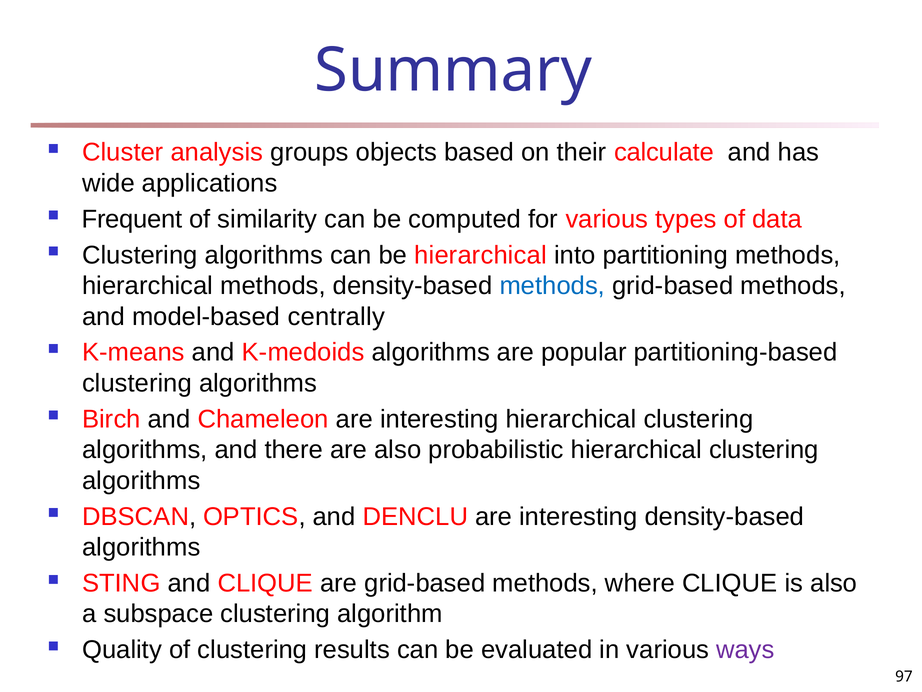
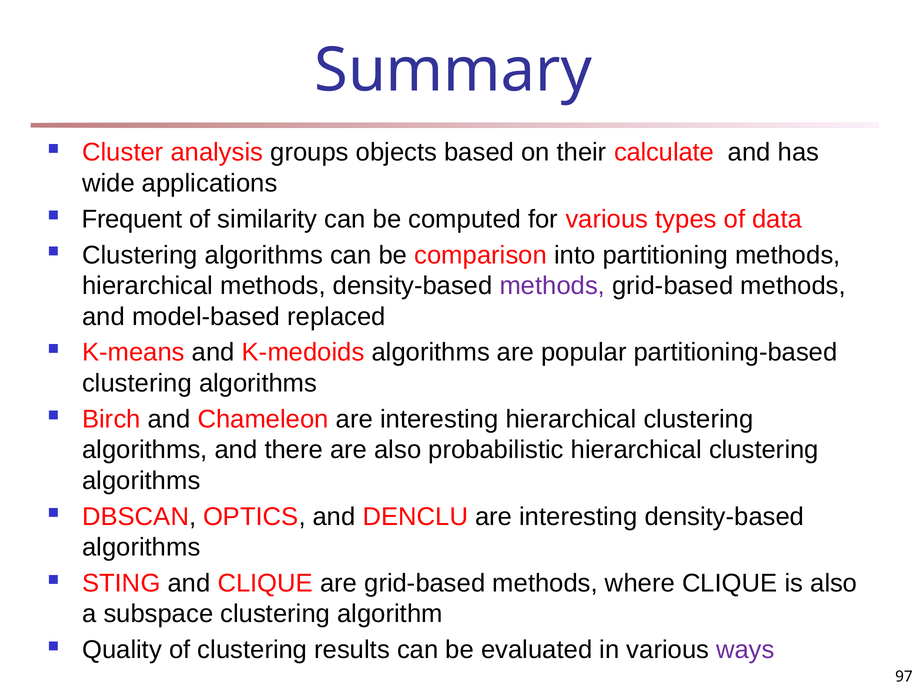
be hierarchical: hierarchical -> comparison (481, 255)
methods colour: blue -> purple (552, 286)
centrally: centrally -> replaced (336, 316)
